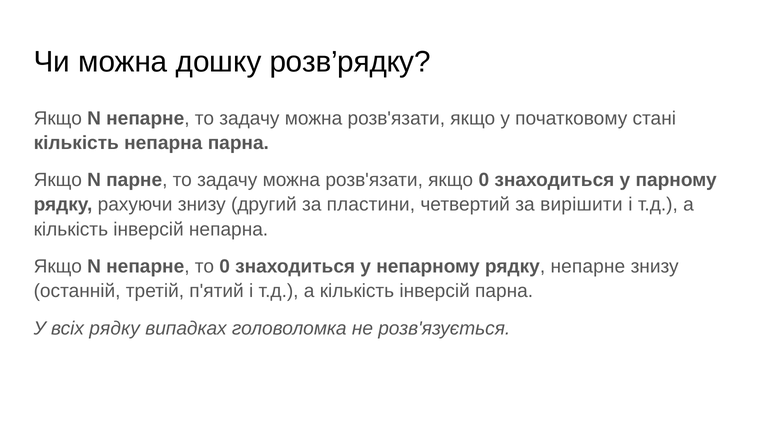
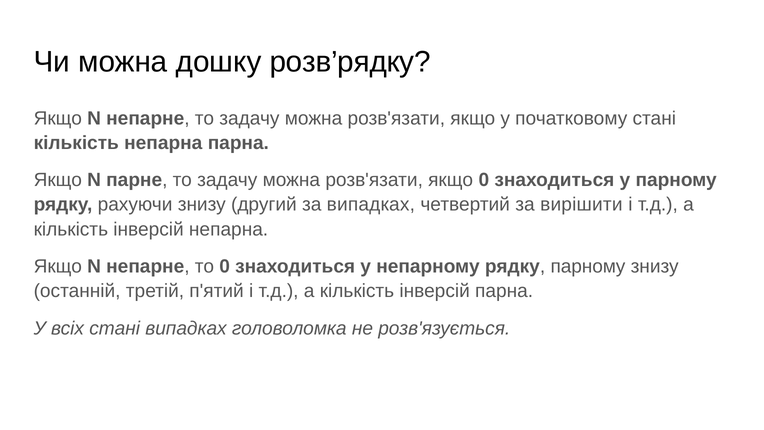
за пластини: пластини -> випадках (371, 205)
рядку непарне: непарне -> парному (588, 266)
всіх рядку: рядку -> стані (115, 328)
